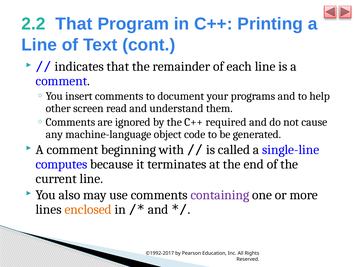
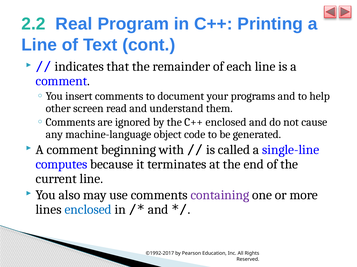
2.2 That: That -> Real (74, 24)
C++ required: required -> enclosed (226, 123)
enclosed colour: orange -> blue (88, 210)
